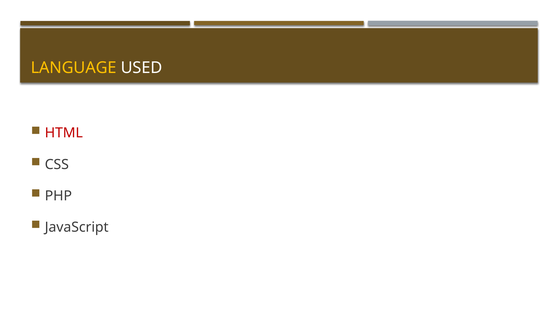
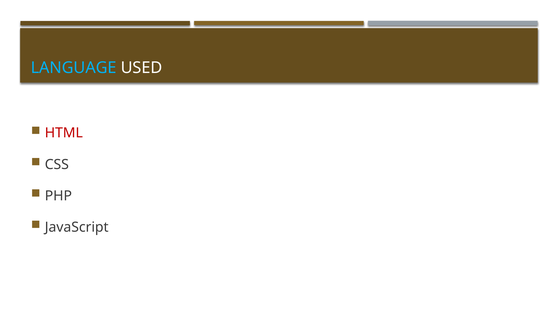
LANGUAGE colour: yellow -> light blue (74, 68)
